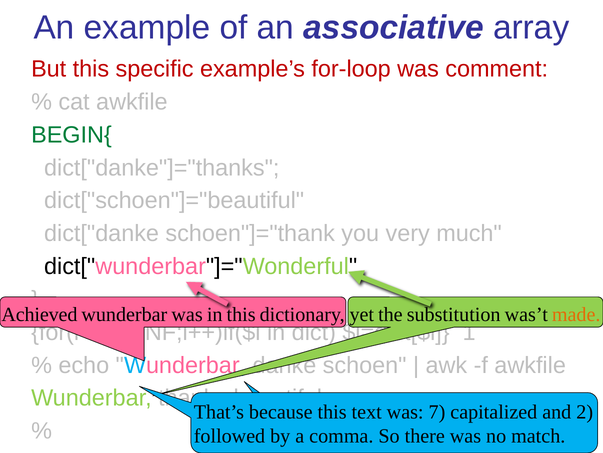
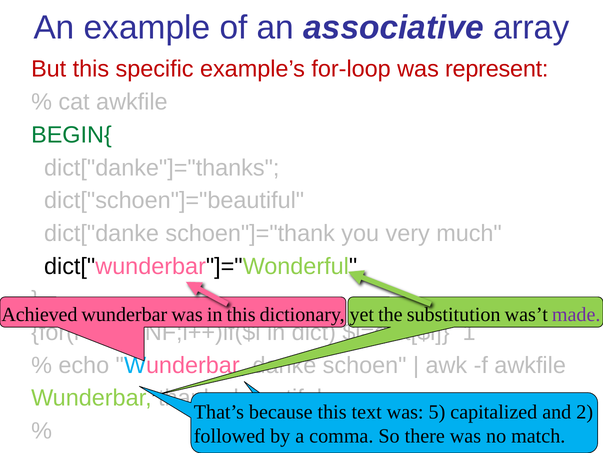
comment: comment -> represent (497, 69)
made colour: orange -> purple (576, 314)
7: 7 -> 5 (437, 411)
